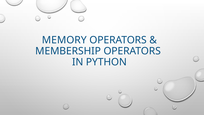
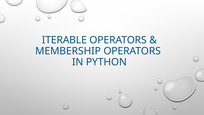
MEMORY: MEMORY -> ITERABLE (64, 40)
